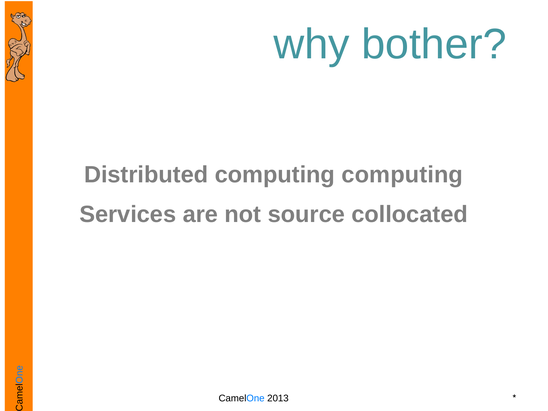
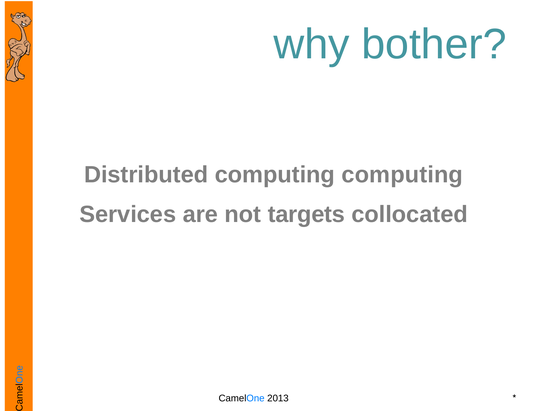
source: source -> targets (306, 214)
